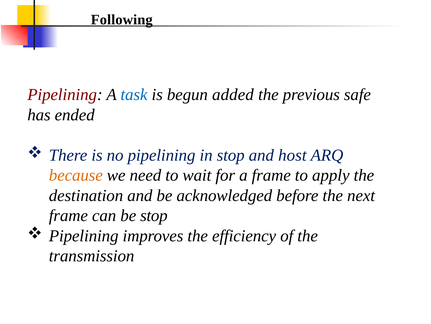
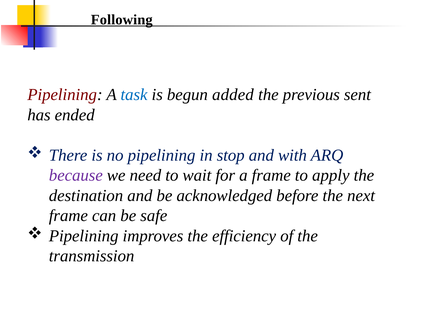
safe: safe -> sent (357, 94)
host: host -> with (292, 155)
because colour: orange -> purple (76, 175)
be stop: stop -> safe (154, 215)
